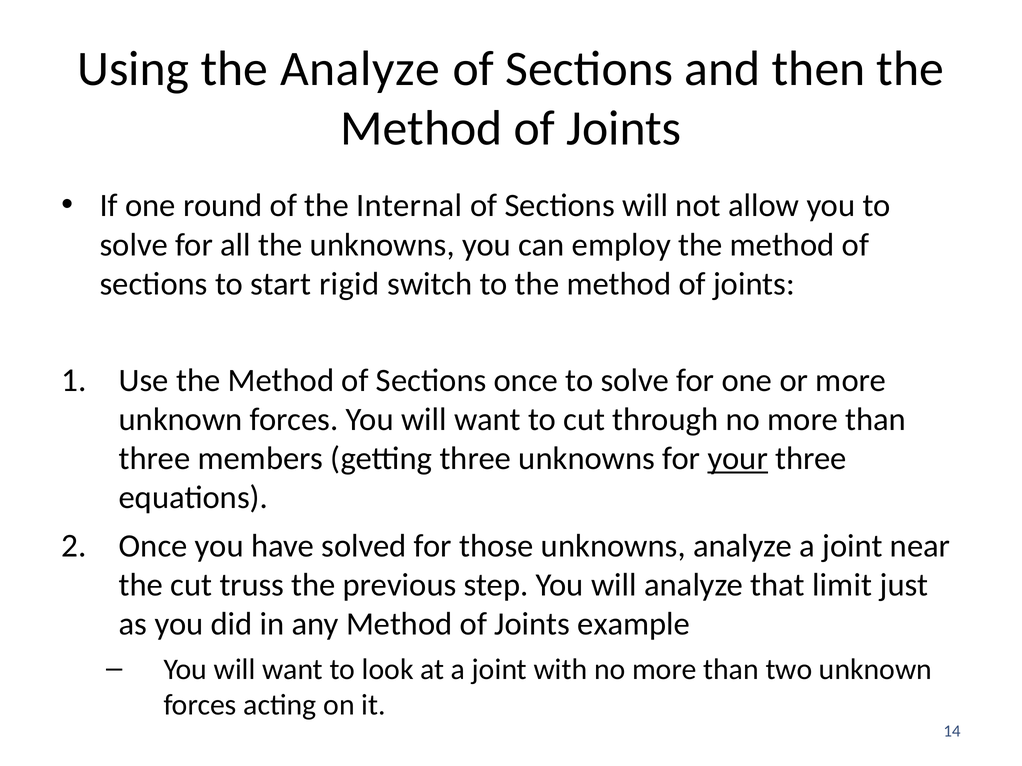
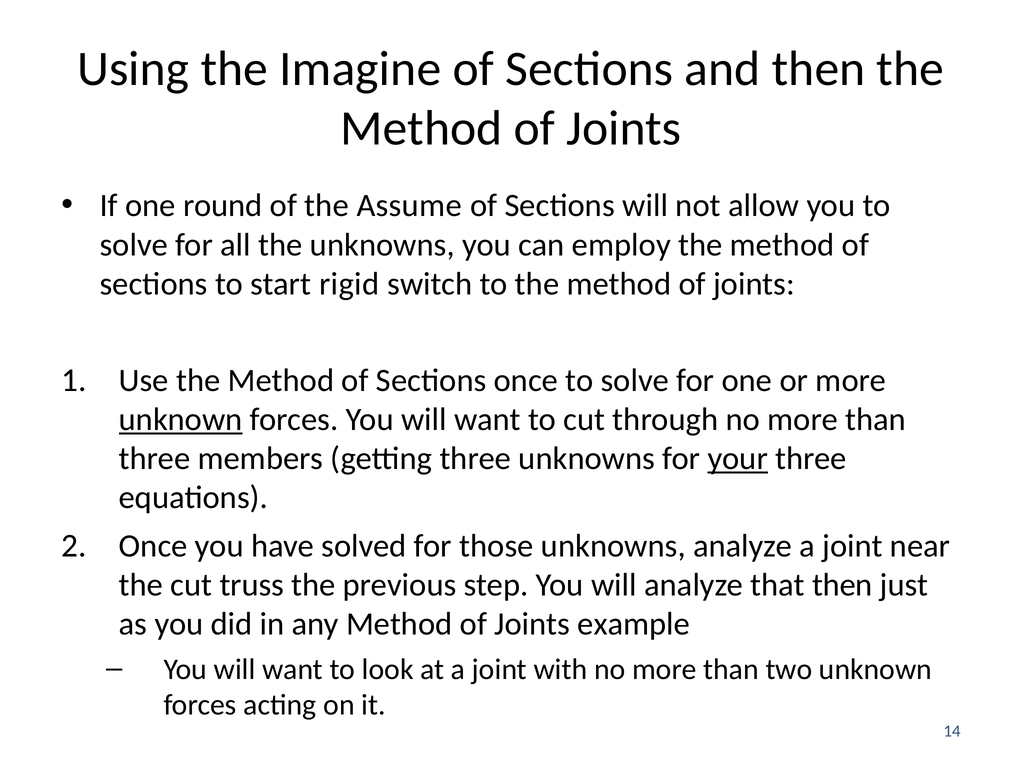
the Analyze: Analyze -> Imagine (360, 69)
Internal: Internal -> Assume (409, 206)
unknown underline: none -> present (181, 420)
that limit: limit -> then (842, 585)
